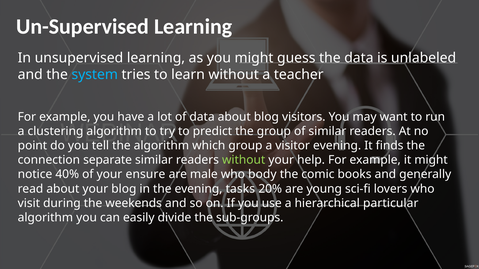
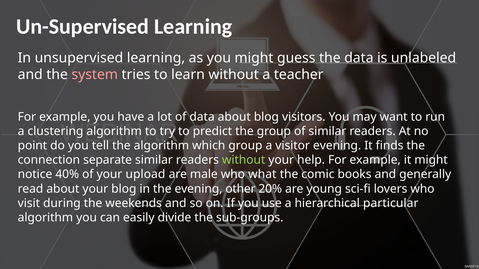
system colour: light blue -> pink (95, 75)
ensure: ensure -> upload (145, 175)
body: body -> what (262, 175)
tasks: tasks -> other (240, 189)
